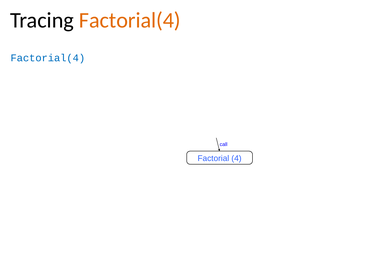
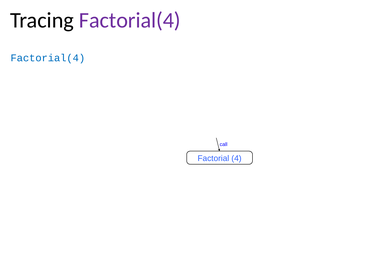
Factorial(4 colour: orange -> purple (130, 20)
